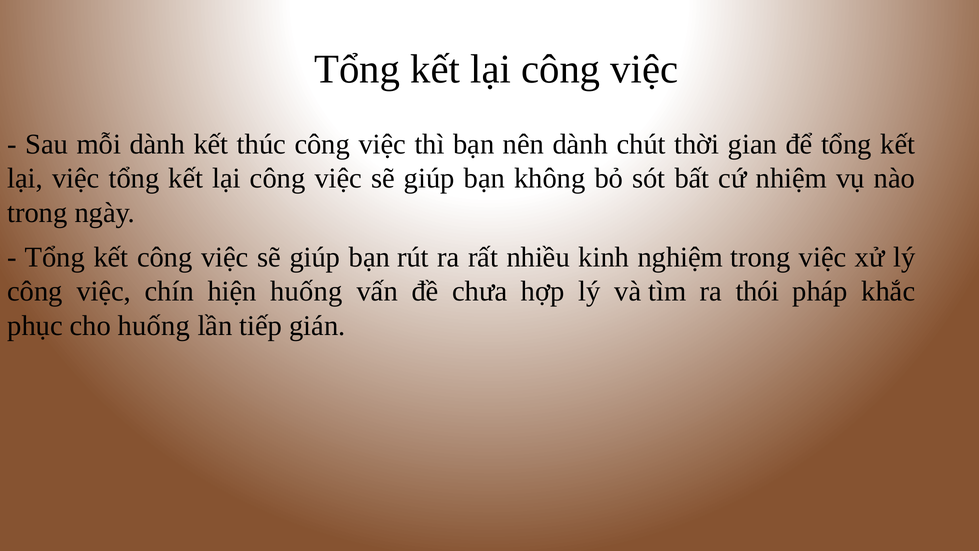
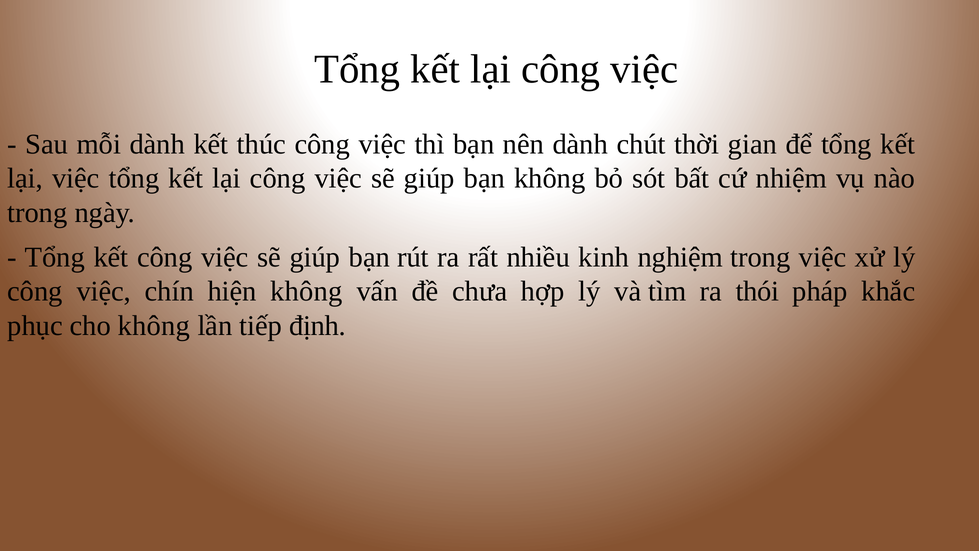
hiện huống: huống -> không (307, 291)
cho huống: huống -> không (154, 326)
gián: gián -> định (317, 326)
